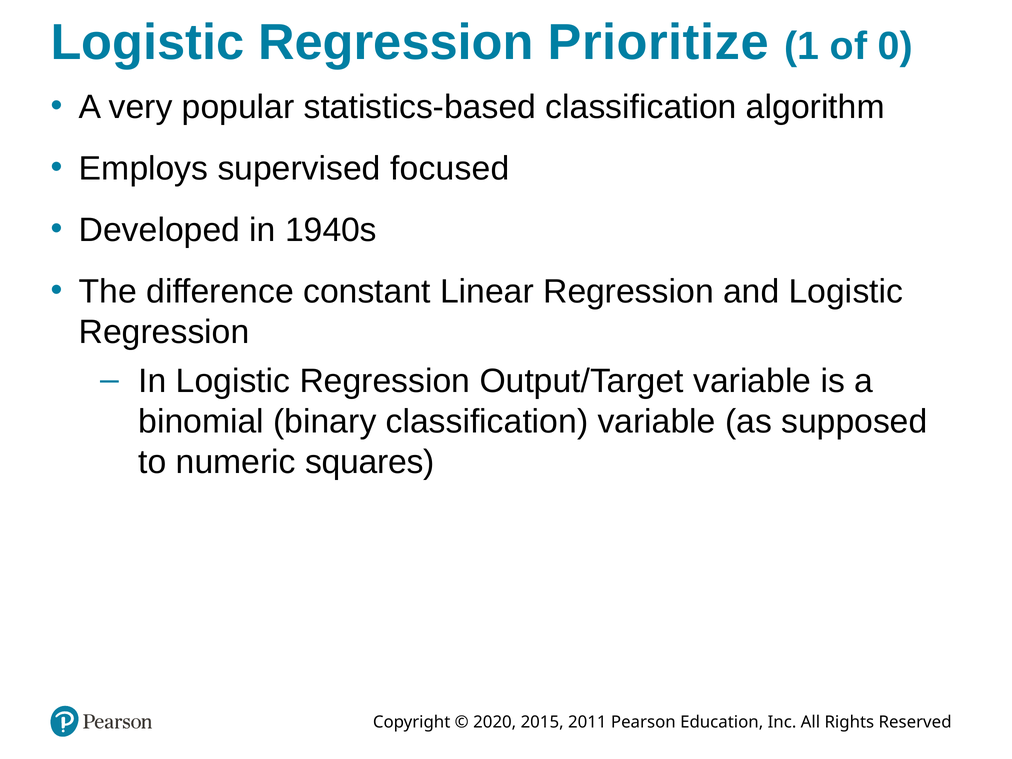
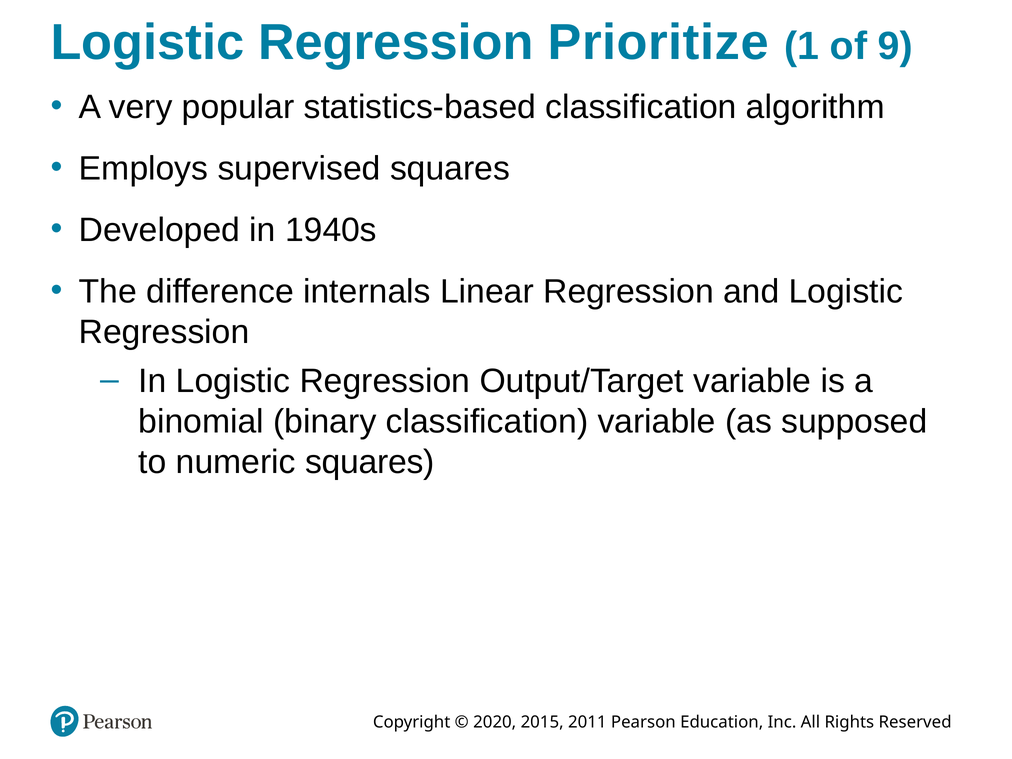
0: 0 -> 9 (895, 46)
supervised focused: focused -> squares (450, 169)
constant: constant -> internals (367, 292)
